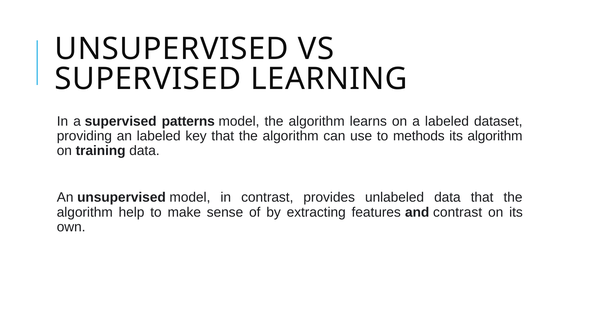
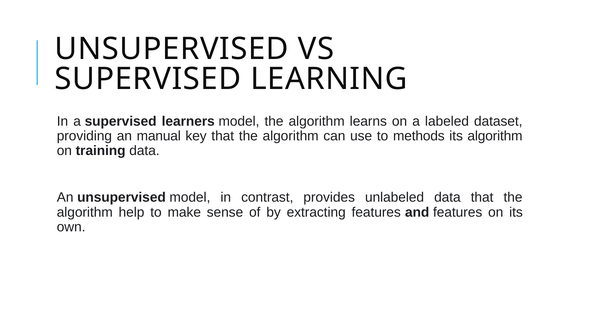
patterns: patterns -> learners (188, 121)
an labeled: labeled -> manual (159, 136)
and contrast: contrast -> features (458, 212)
